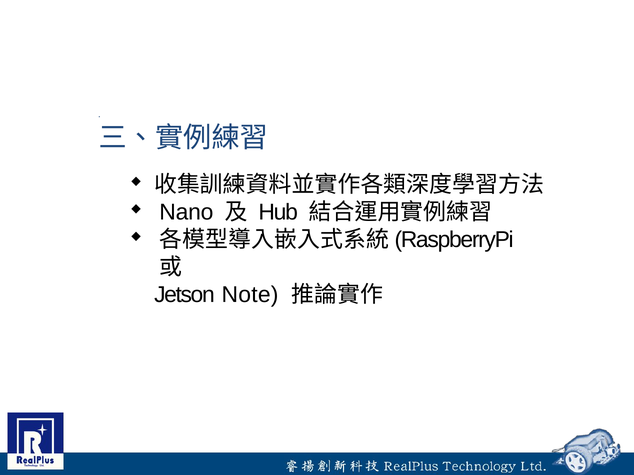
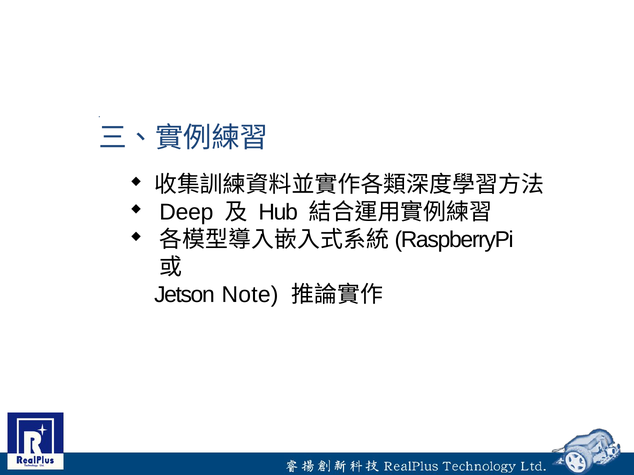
Nano: Nano -> Deep (186, 213)
